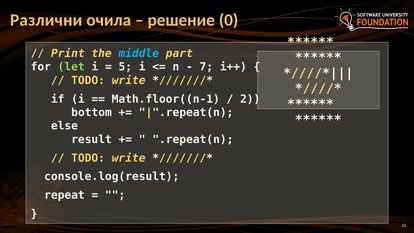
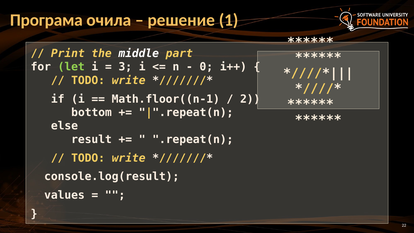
Различни: Различни -> Програма (46, 20)
0: 0 -> 1 (229, 20)
middle colour: light blue -> white (139, 53)
5: 5 -> 3 (125, 67)
7: 7 -> 0 (206, 67)
repeat: repeat -> values (64, 195)
